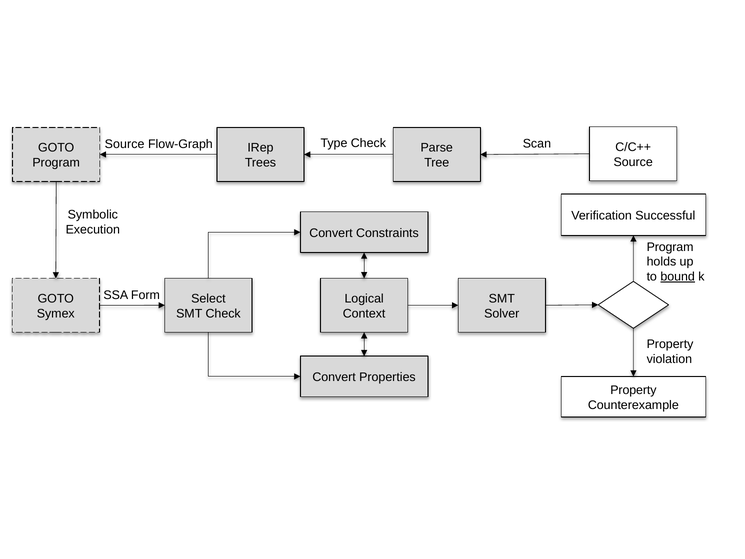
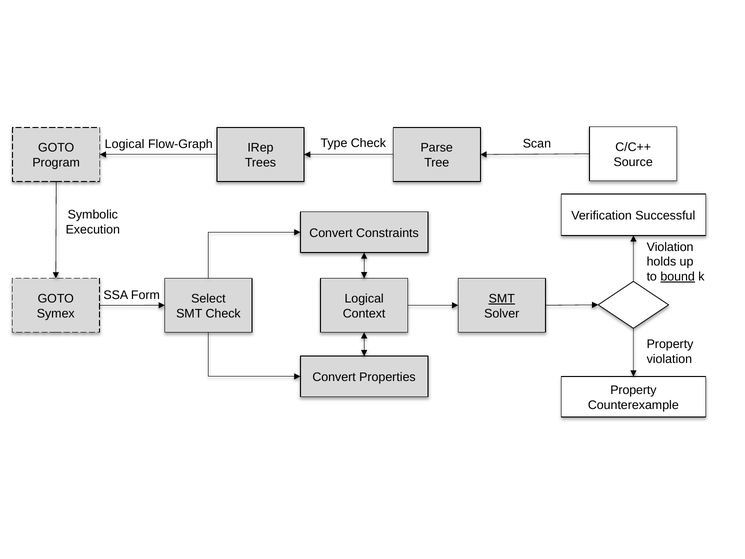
Source: Source -> Logical (125, 144)
Program: Program -> Violation (670, 247)
SMT underline: none -> present (502, 299)
